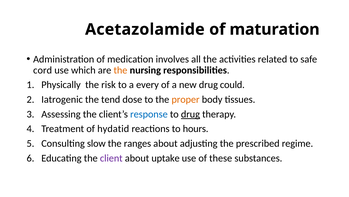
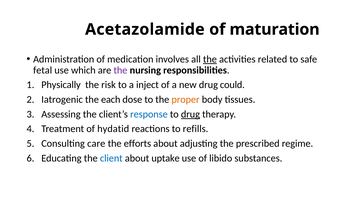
the underline: none -> present (210, 59)
cord: cord -> fetal (43, 70)
the colour: orange -> purple (120, 70)
every: every -> inject (147, 85)
tend: tend -> each (111, 99)
hours: hours -> refills (196, 128)
slow: slow -> care (96, 143)
ranges: ranges -> efforts (137, 143)
client colour: purple -> blue (111, 158)
these: these -> libido (221, 158)
